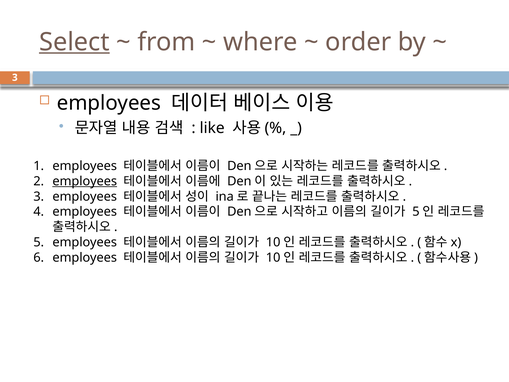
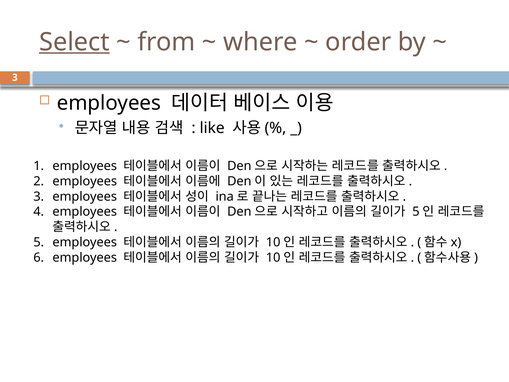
employees underline: present -> none (85, 181)
